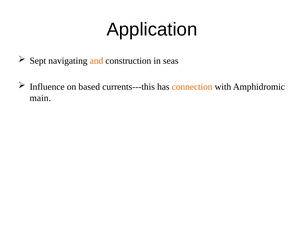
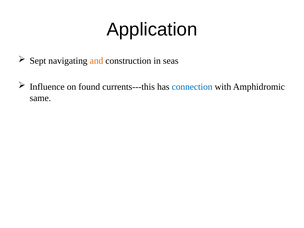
based: based -> found (89, 87)
connection colour: orange -> blue (192, 87)
main: main -> same (40, 98)
